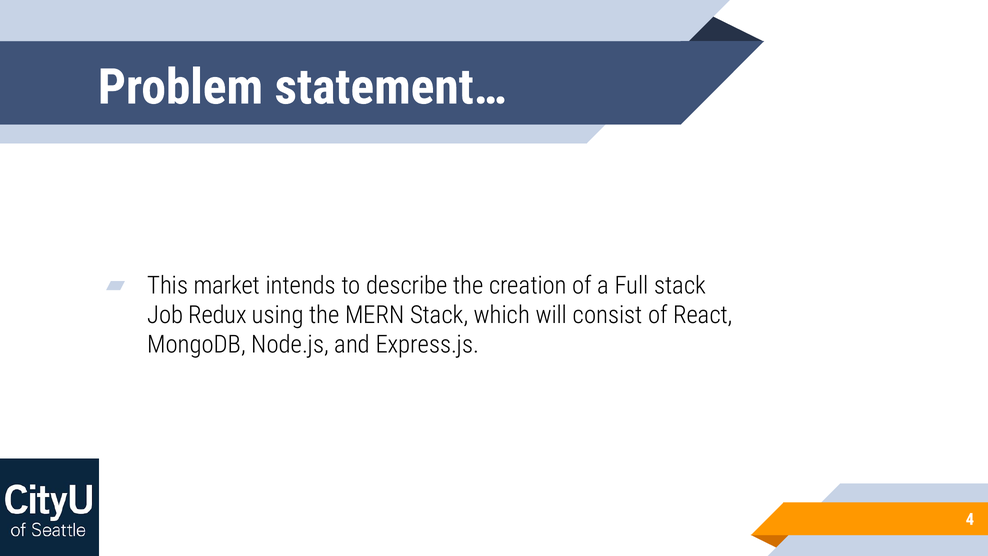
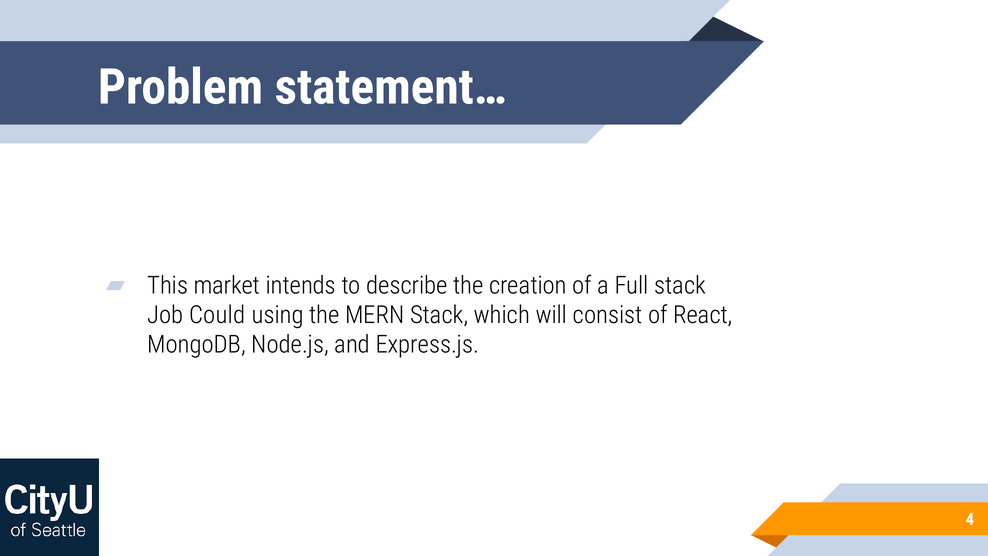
Redux: Redux -> Could (217, 315)
